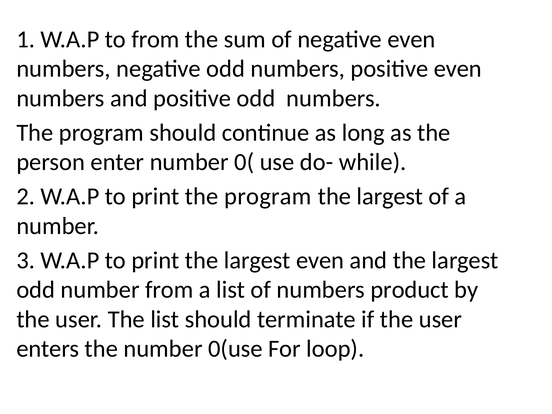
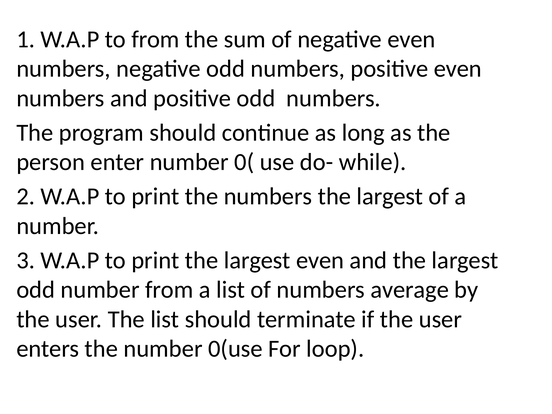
print the program: program -> numbers (268, 196)
product: product -> average (410, 290)
